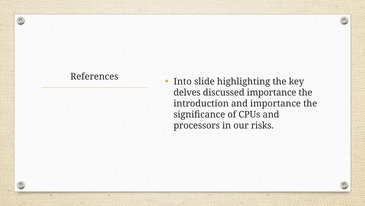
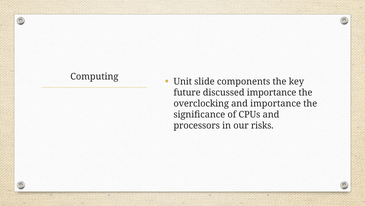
References: References -> Computing (94, 76)
Into: Into -> Unit (183, 81)
highlighting: highlighting -> components (244, 81)
delves: delves -> future (187, 92)
introduction: introduction -> overclocking (201, 103)
